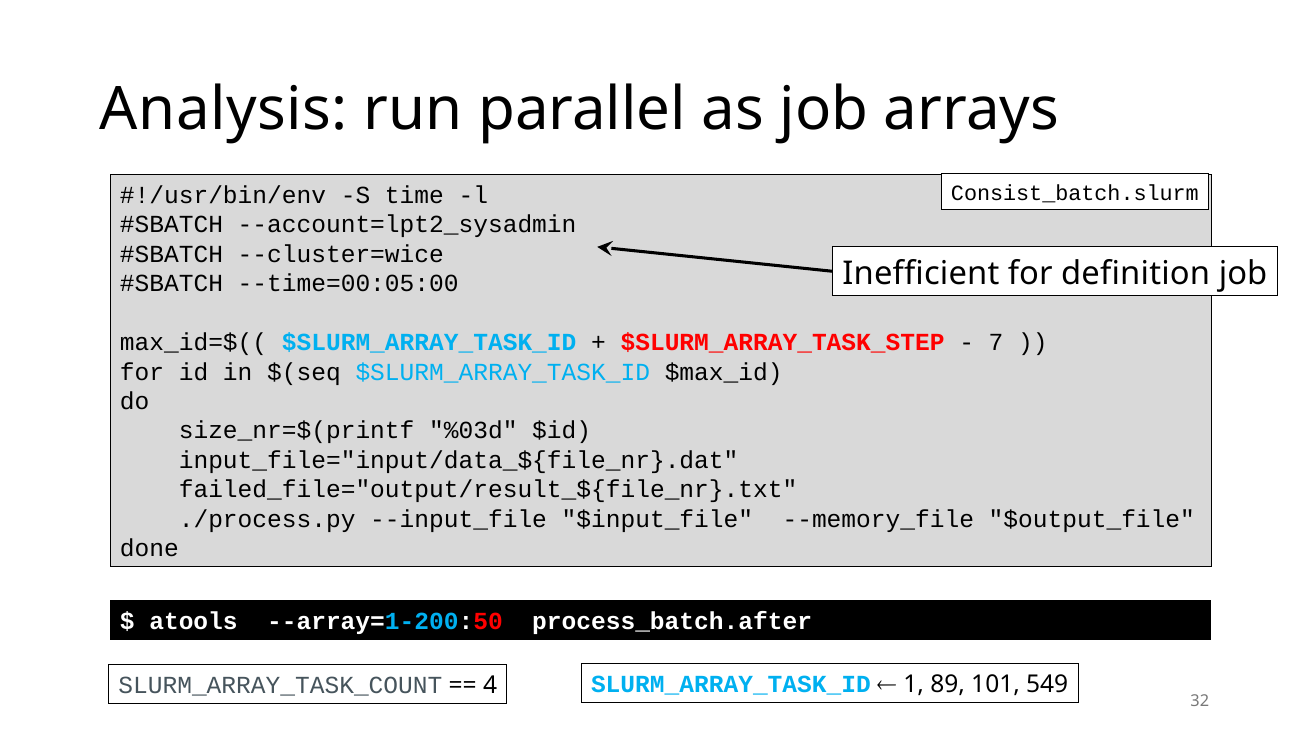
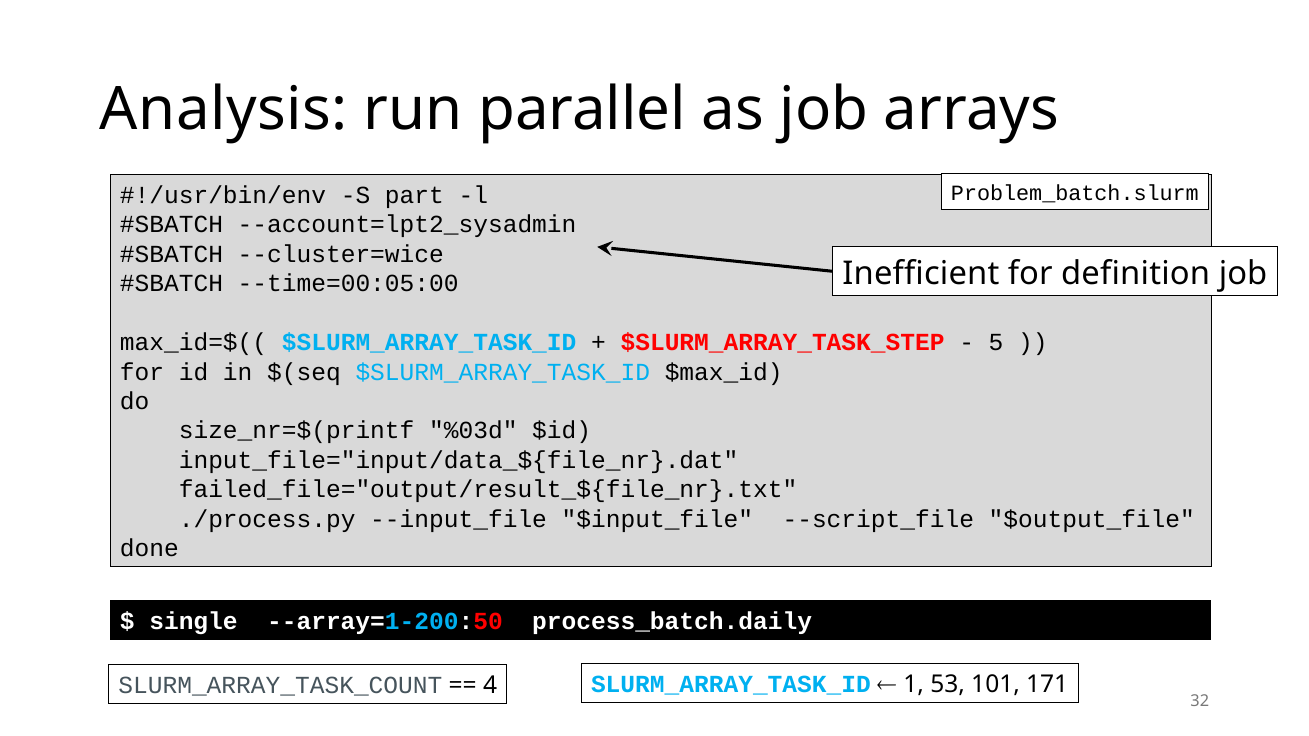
Consist_batch.slurm: Consist_batch.slurm -> Problem_batch.slurm (1075, 193)
time: time -> part (414, 195)
7: 7 -> 5 (996, 343)
--memory_file: --memory_file -> --script_file (878, 519)
atools: atools -> single (193, 622)
process_batch.after: process_batch.after -> process_batch.daily (672, 622)
89: 89 -> 53 (948, 685)
549: 549 -> 171 (1047, 685)
